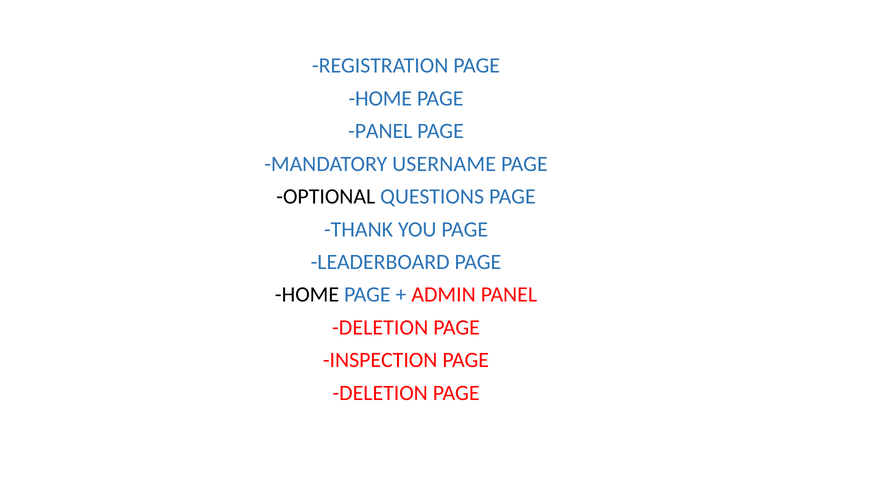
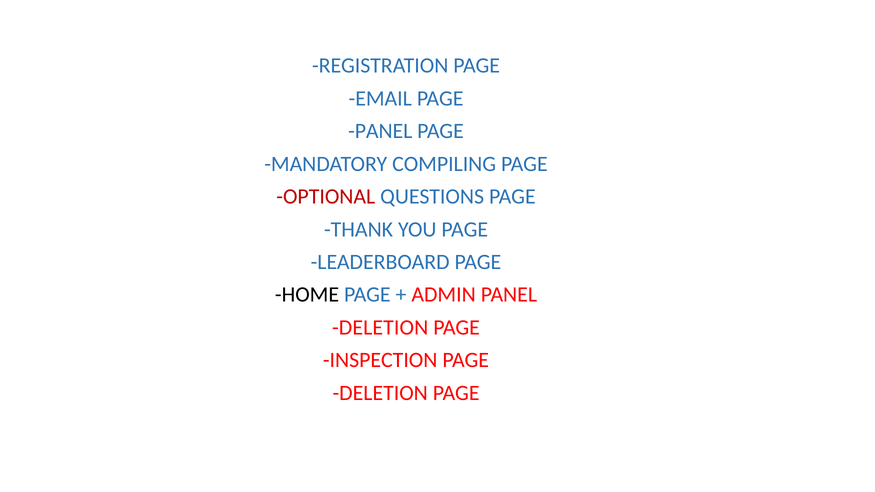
HOME: HOME -> EMAIL (380, 98)
USERNAME: USERNAME -> COMPILING (444, 164)
OPTIONAL colour: black -> red (326, 197)
